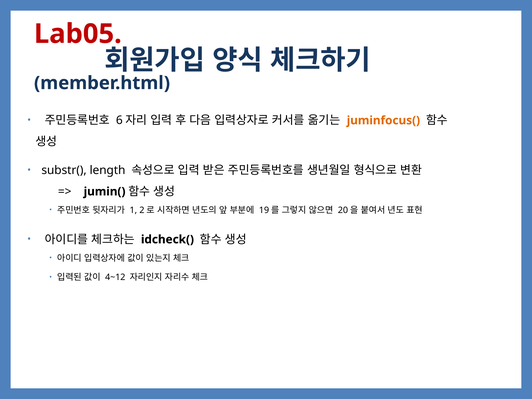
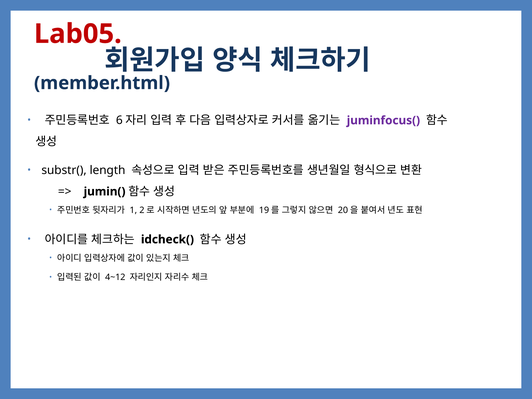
juminfocus( colour: orange -> purple (383, 120)
